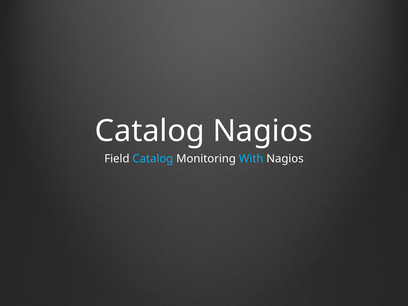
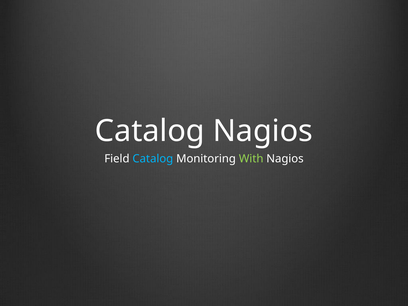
With colour: light blue -> light green (251, 159)
